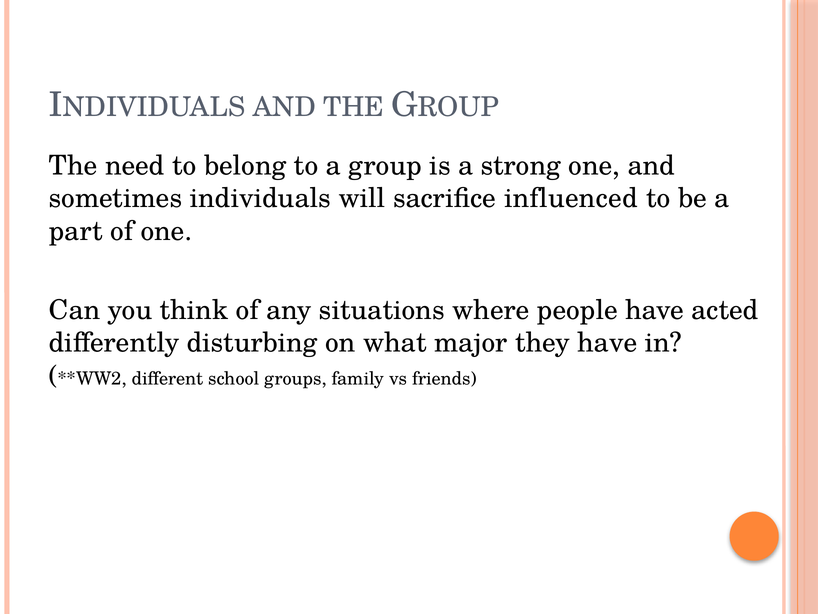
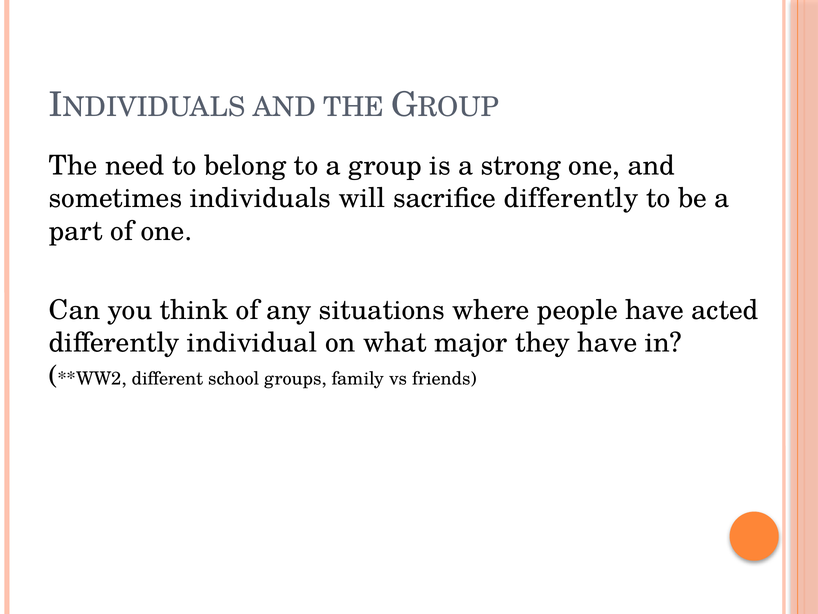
sacrifice influenced: influenced -> differently (571, 198)
disturbing: disturbing -> individual (252, 343)
